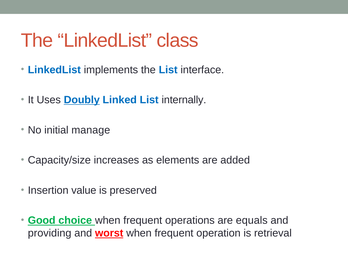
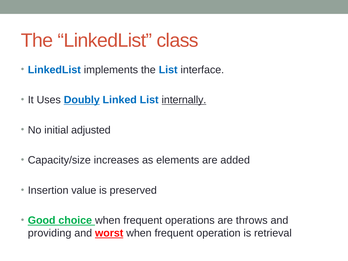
internally underline: none -> present (184, 100)
manage: manage -> adjusted (91, 130)
equals: equals -> throws (252, 220)
